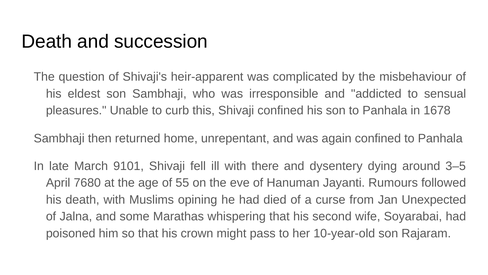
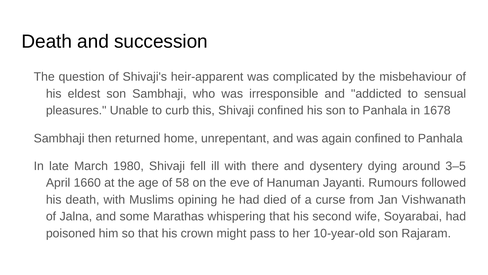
9101: 9101 -> 1980 (129, 166)
7680: 7680 -> 1660 (87, 183)
55: 55 -> 58 (182, 183)
Unexpected: Unexpected -> Vishwanath (434, 199)
